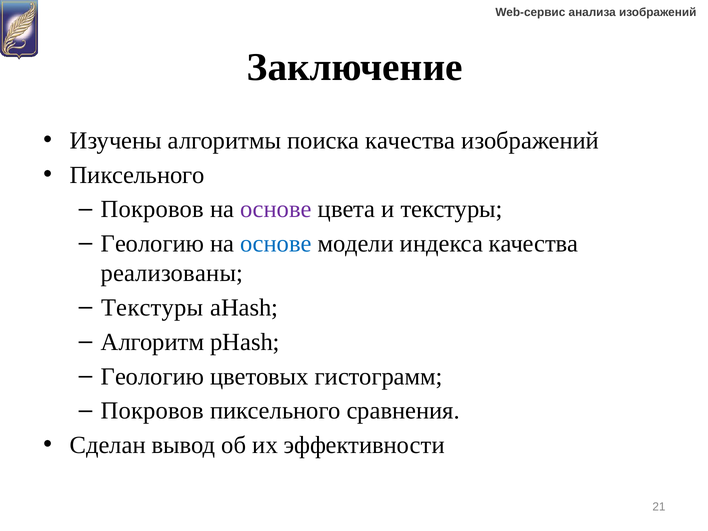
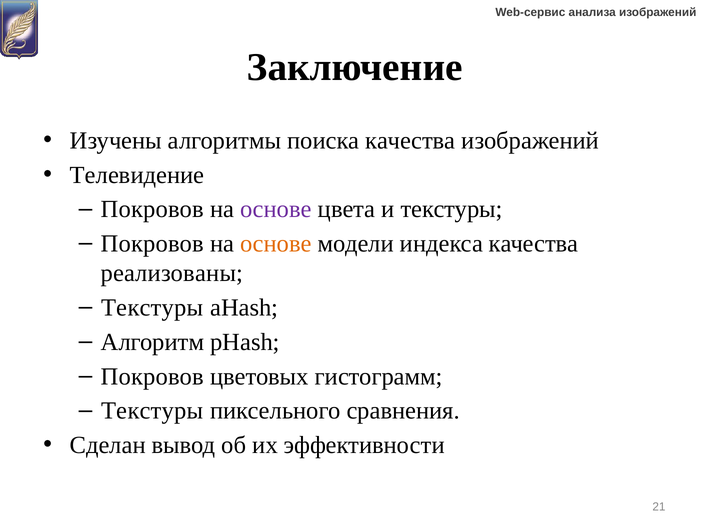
Пиксельного: Пиксельного -> Телевидение (137, 175)
Геологию: Геологию -> Покровов (152, 244)
основе colour: blue -> orange (276, 244)
Геологию: Геологию -> Покровов (152, 376)
Покровов: Покровов -> Текстуры (152, 411)
